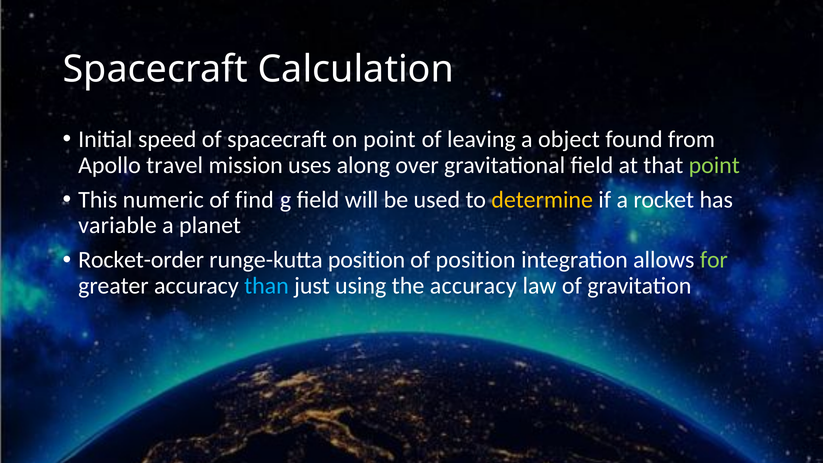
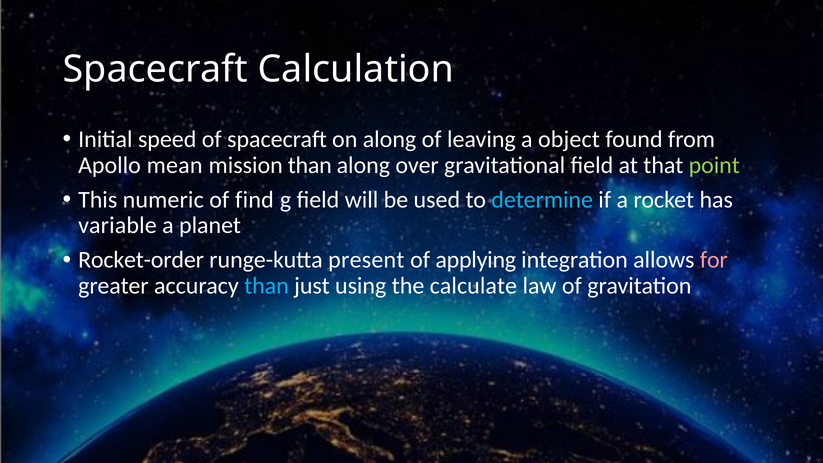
on point: point -> along (390, 139)
travel: travel -> mean (175, 165)
mission uses: uses -> than (310, 165)
determine colour: yellow -> light blue (542, 200)
runge-kutta position: position -> present (366, 260)
of position: position -> applying (476, 260)
for colour: light green -> pink (714, 260)
the accuracy: accuracy -> calculate (473, 286)
